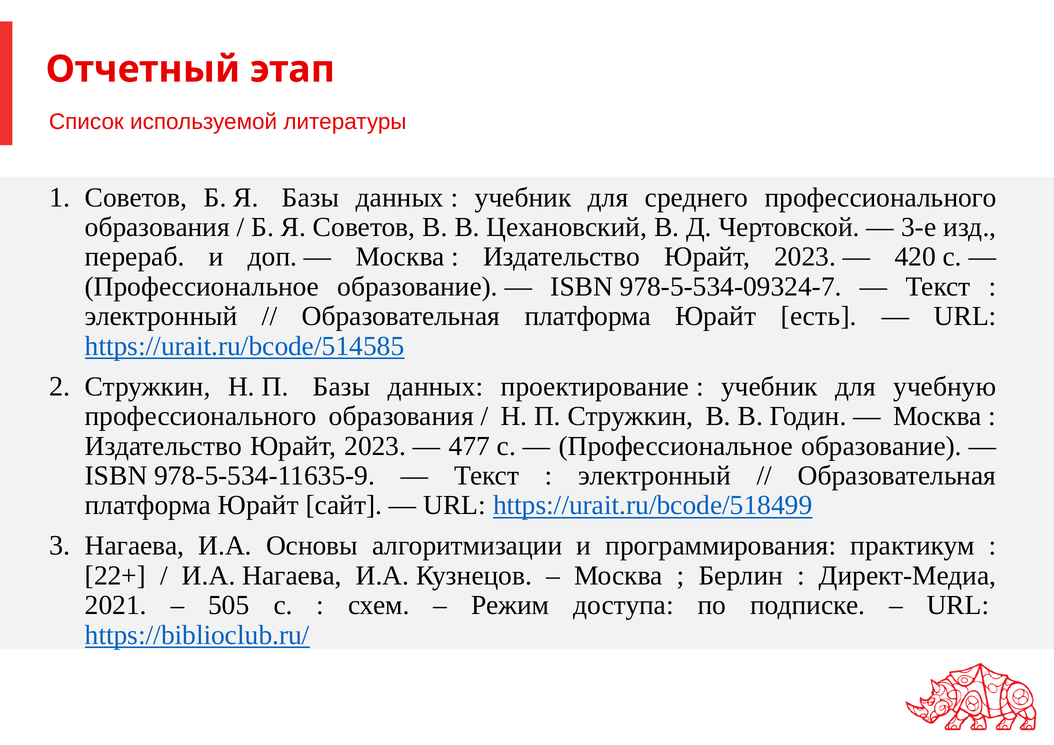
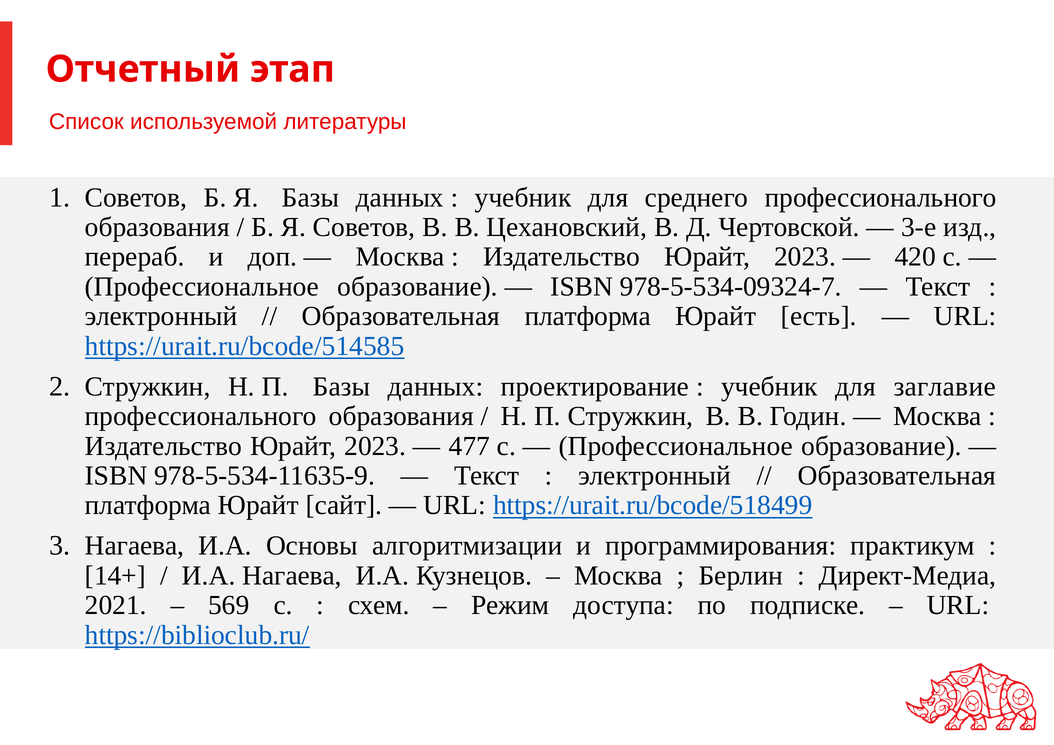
учебную: учебную -> заглавие (945, 387)
22+: 22+ -> 14+ (115, 576)
505: 505 -> 569 (229, 606)
